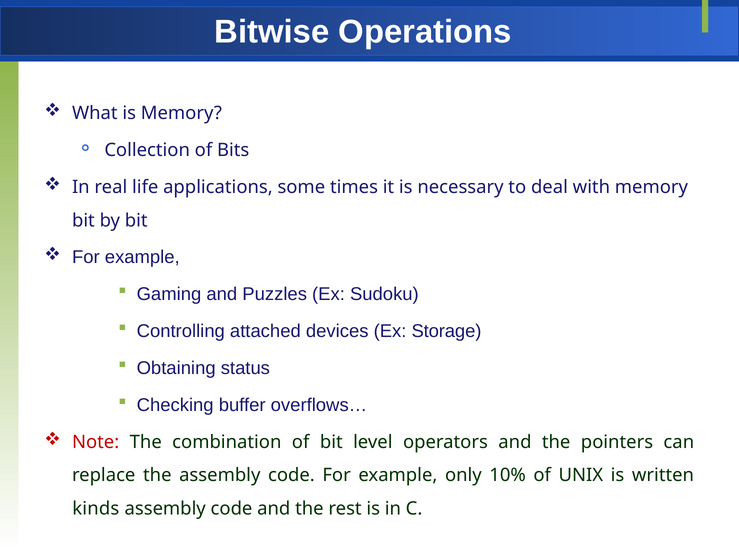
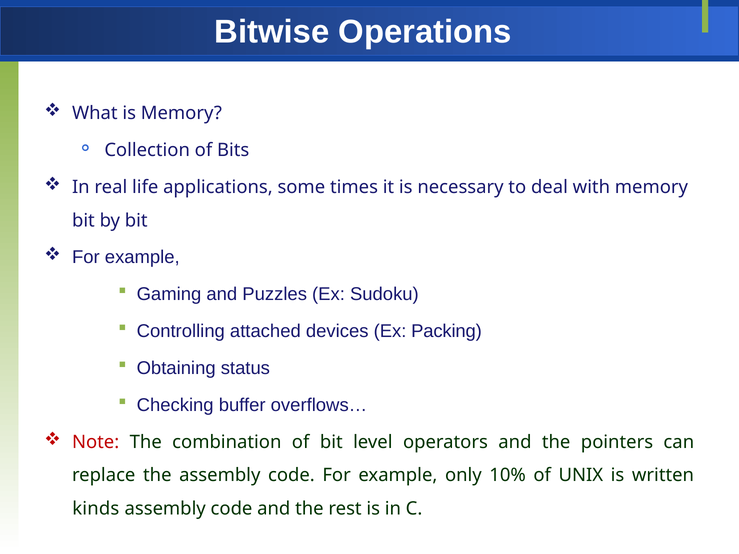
Storage: Storage -> Packing (447, 331)
